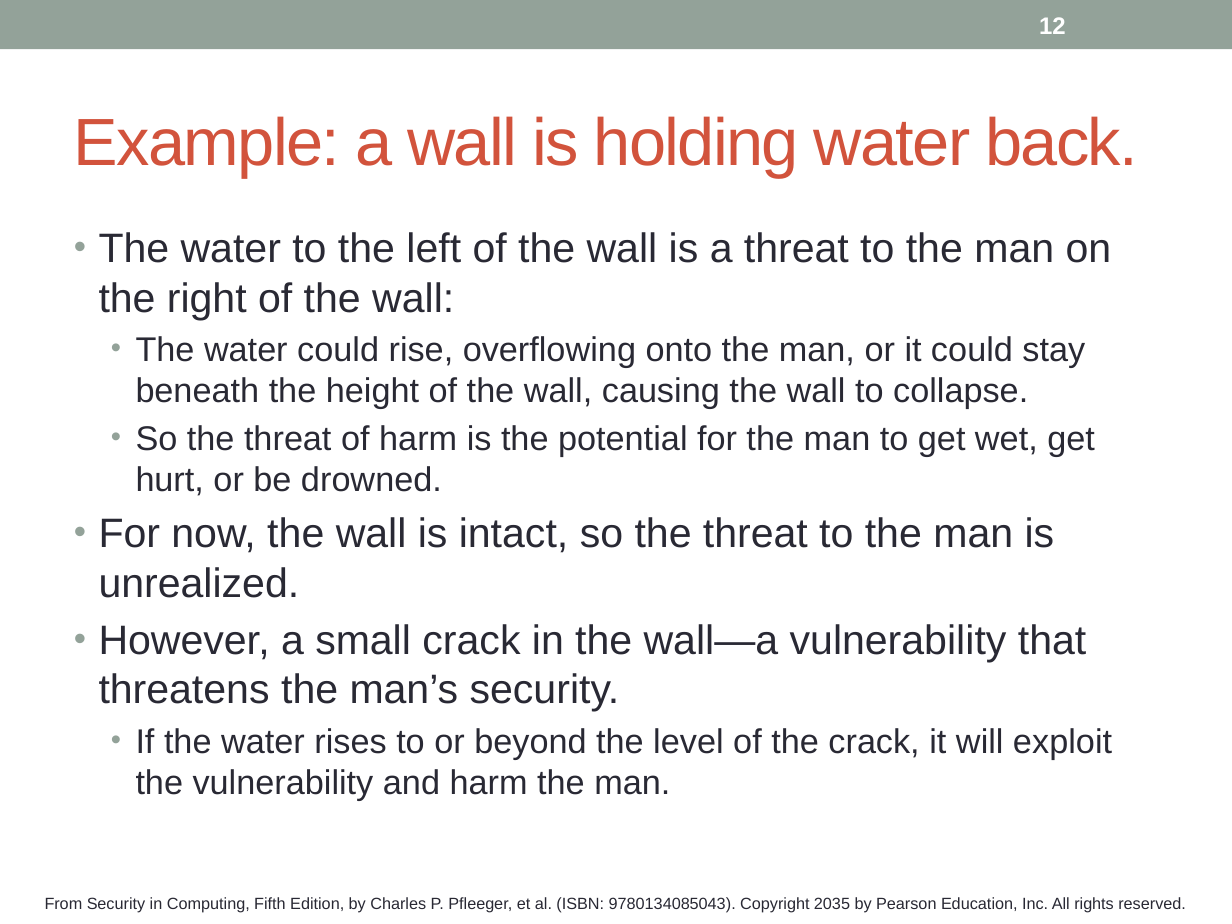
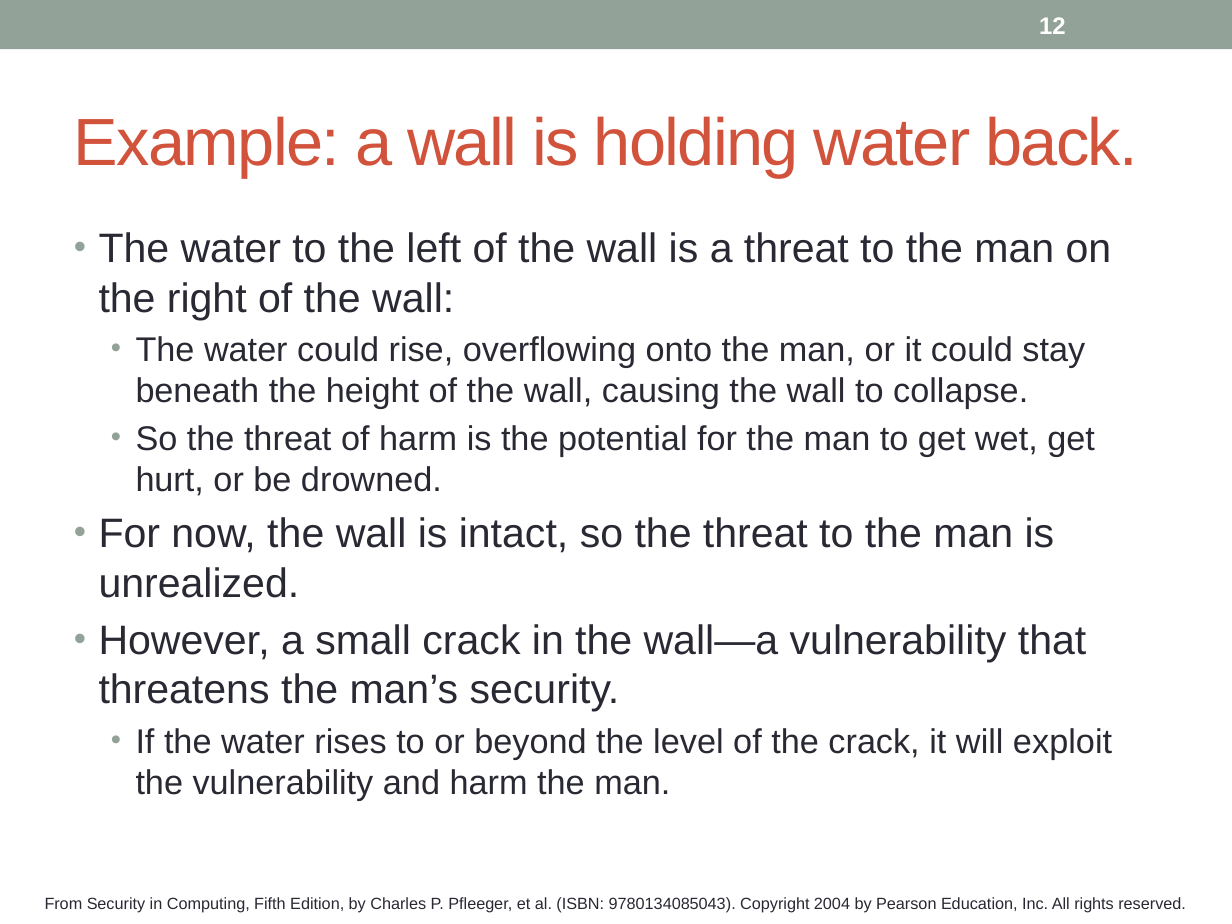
2035: 2035 -> 2004 (832, 904)
